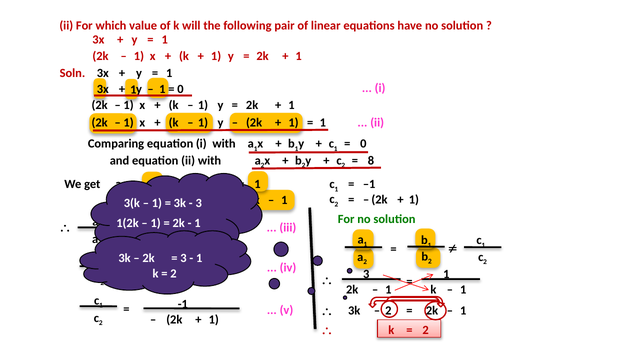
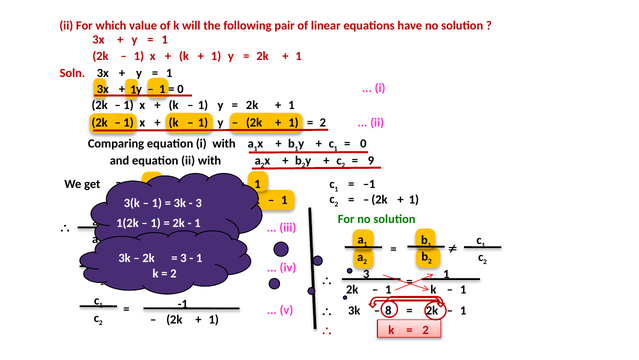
1: 1 -> 2 (323, 123)
8: 8 -> 9 (371, 160)
2: 2 -> 8 (388, 310)
